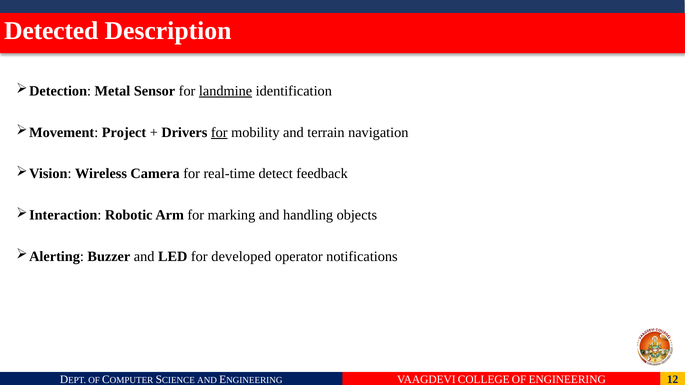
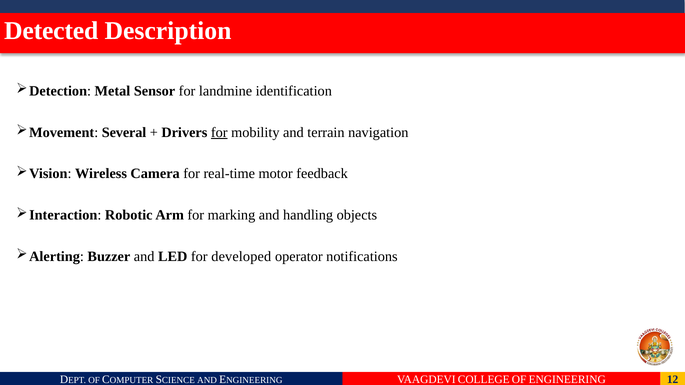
landmine underline: present -> none (226, 91)
Project: Project -> Several (124, 132)
detect: detect -> motor (276, 174)
